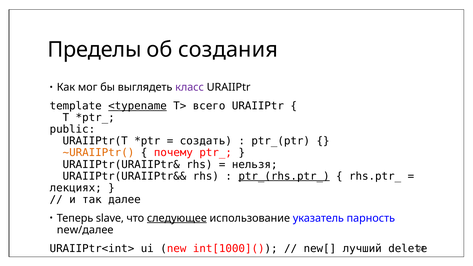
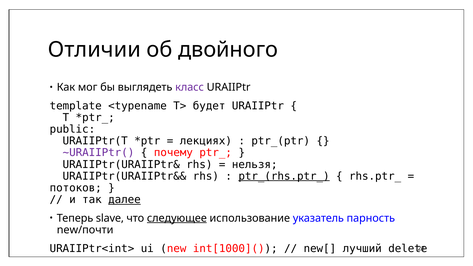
Пределы: Пределы -> Отличии (94, 50)
создания: создания -> двойного (228, 50)
<typename underline: present -> none (138, 106)
всего: всего -> будет (209, 106)
создать: создать -> лекциях (206, 141)
~URAIIPtr( colour: orange -> purple (98, 153)
лекциях: лекциях -> потоков (76, 188)
далее underline: none -> present (124, 200)
new/далее: new/далее -> new/почти (85, 230)
